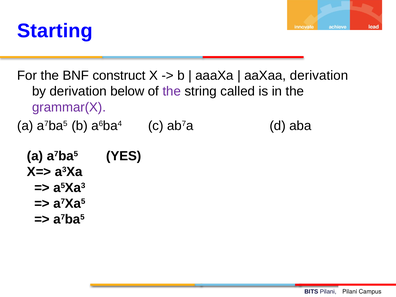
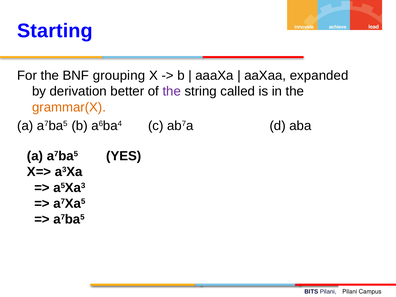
construct: construct -> grouping (119, 76)
aaXaa derivation: derivation -> expanded (319, 76)
below: below -> better (127, 91)
grammar(X colour: purple -> orange (69, 107)
